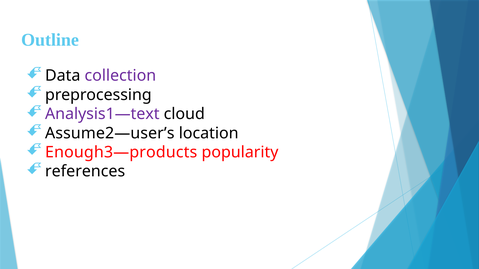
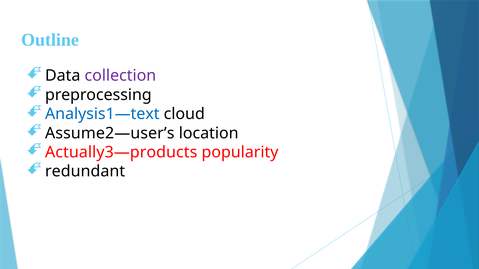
Analysis1—text colour: purple -> blue (102, 114)
Enough3—products: Enough3—products -> Actually3—products (121, 153)
references: references -> redundant (85, 172)
